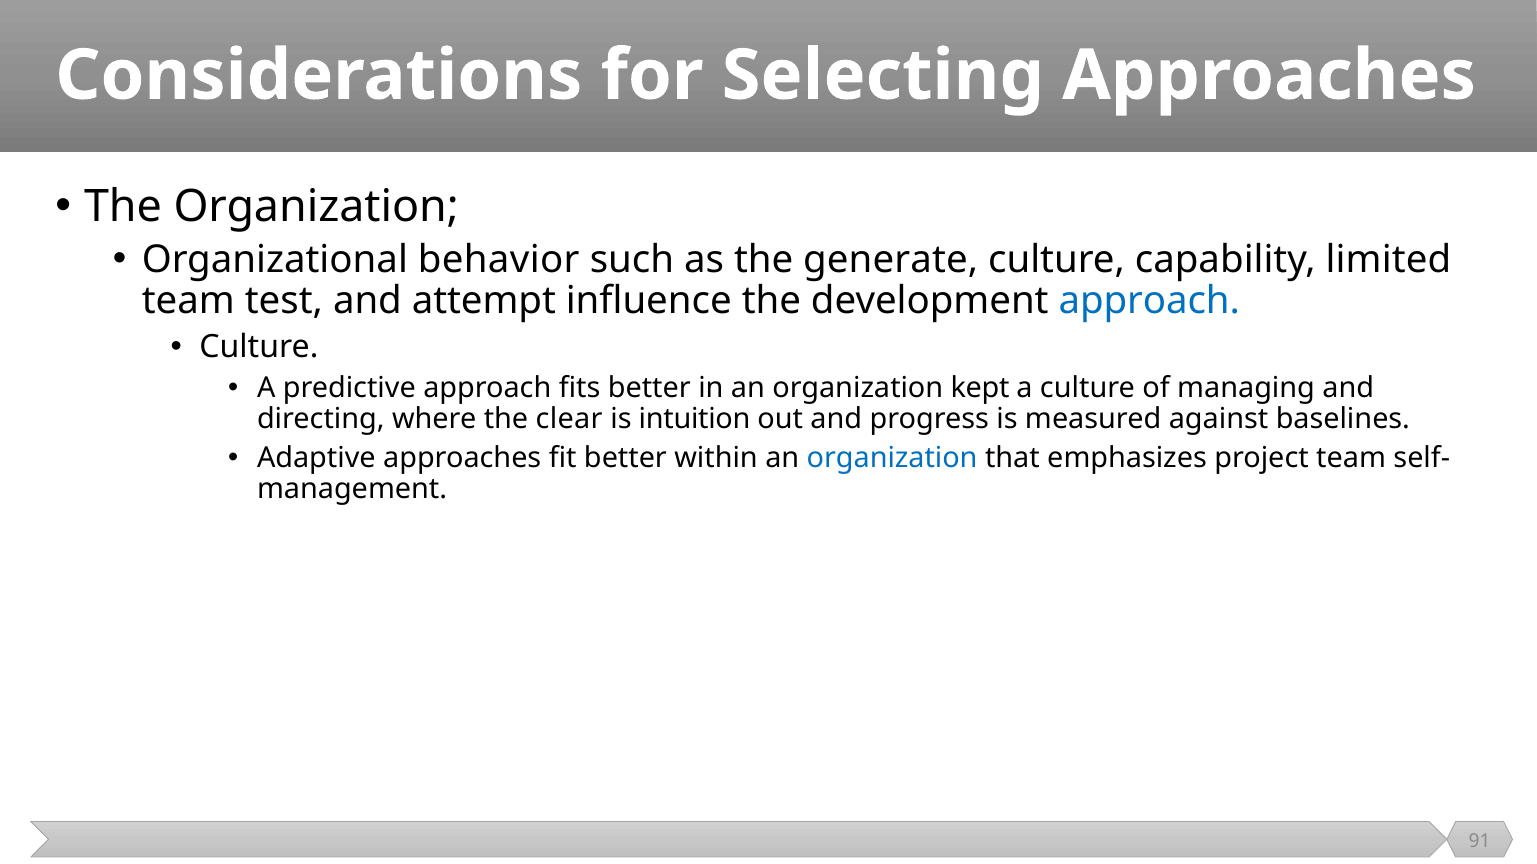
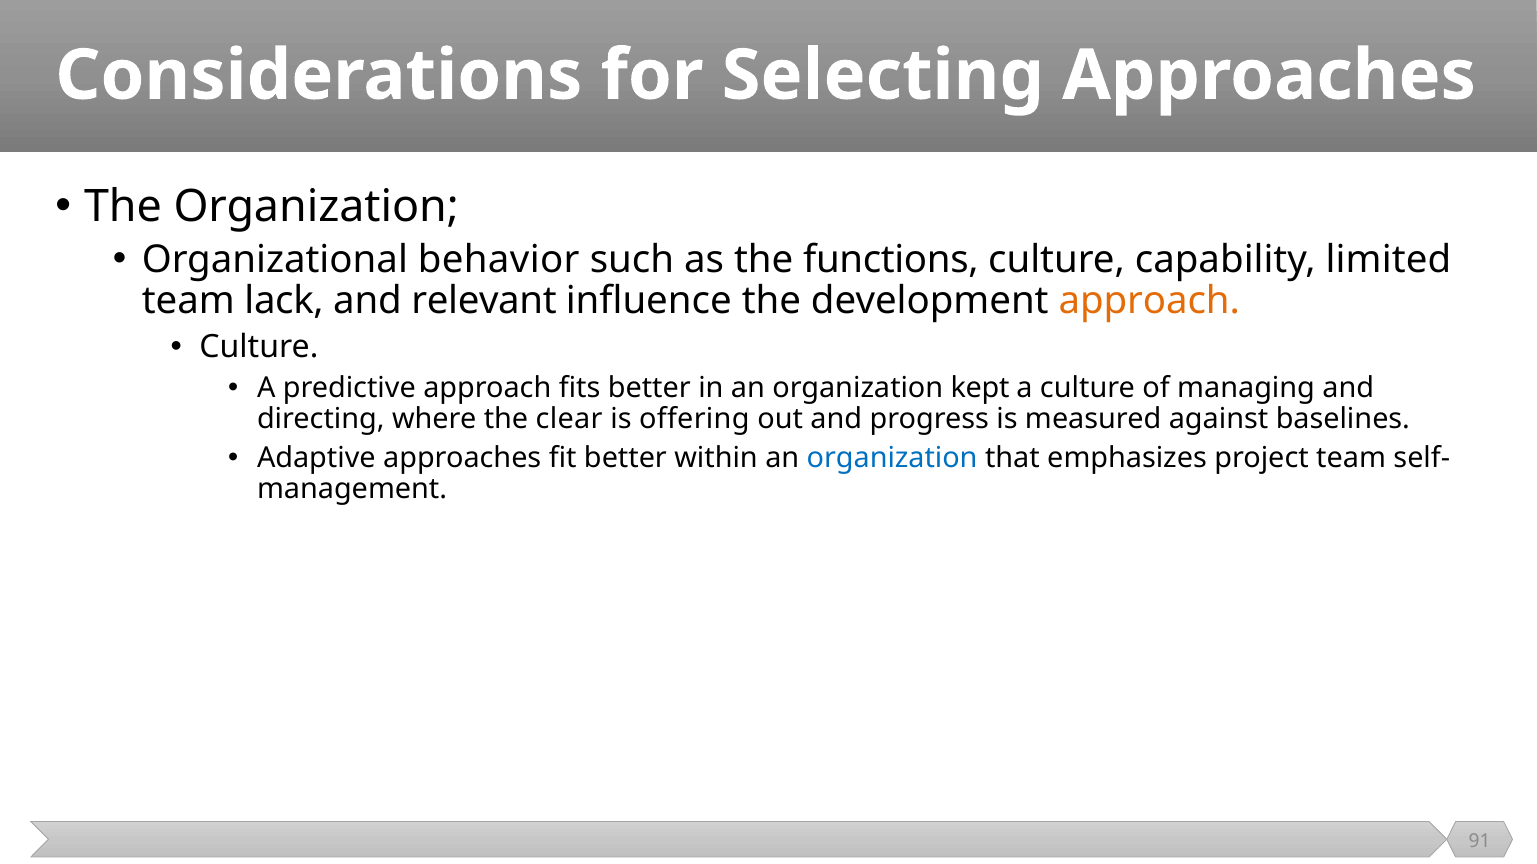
generate: generate -> functions (891, 260)
test: test -> lack (284, 301)
attempt: attempt -> relevant (484, 301)
approach colour: blue -> orange (1149, 301)
intuition: intuition -> offering (694, 420)
